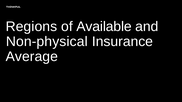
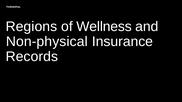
Available: Available -> Wellness (104, 27)
Average: Average -> Records (32, 57)
